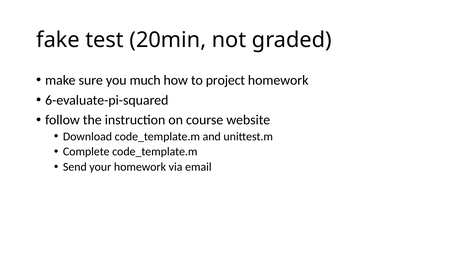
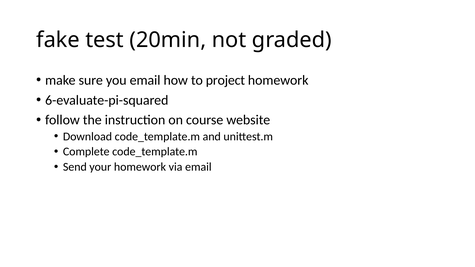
you much: much -> email (145, 80)
